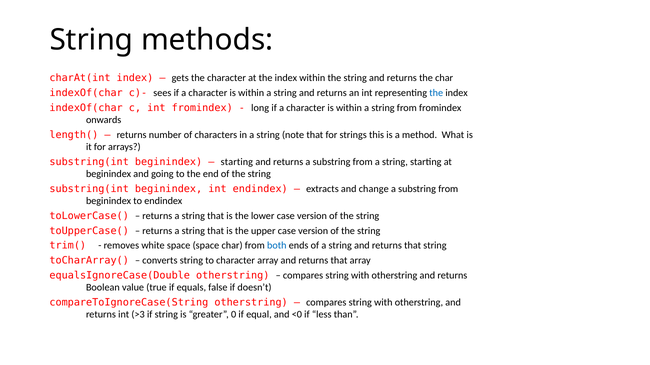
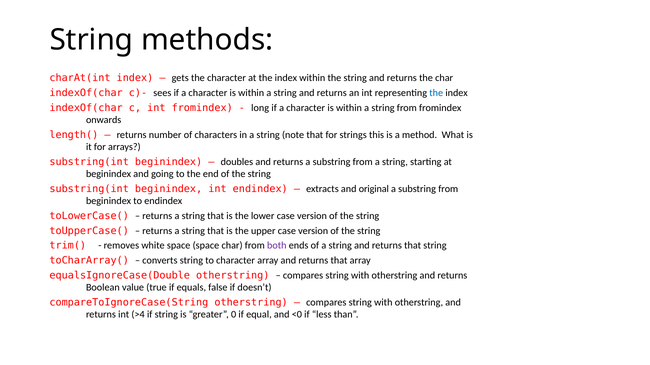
starting: starting -> doubles (237, 162)
change: change -> original (374, 189)
both colour: blue -> purple (277, 246)
>3: >3 -> >4 (138, 315)
